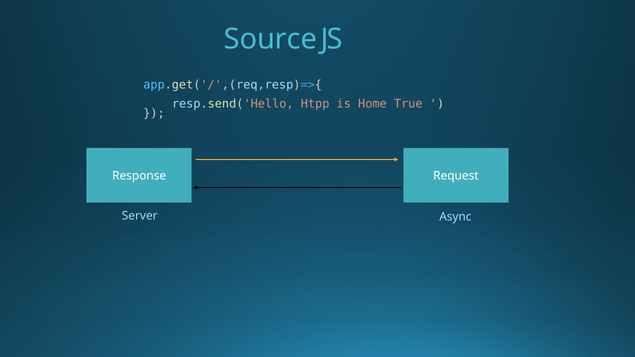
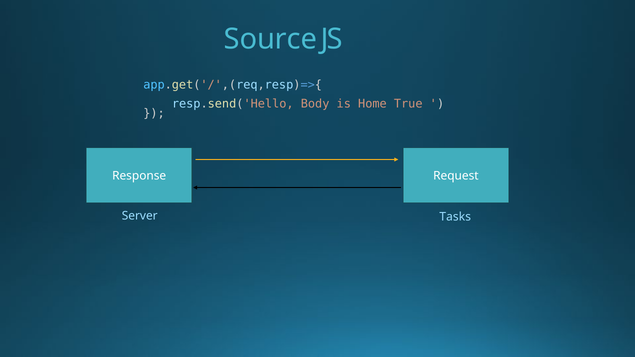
Htpp: Htpp -> Body (315, 104)
Async: Async -> Tasks (455, 217)
